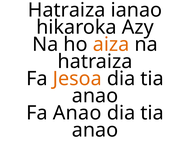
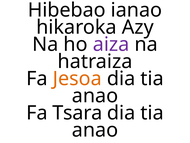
Hatraiza: Hatraiza -> Hibebao (67, 10)
aiza colour: orange -> purple (111, 44)
Fa Anao: Anao -> Tsara (77, 113)
